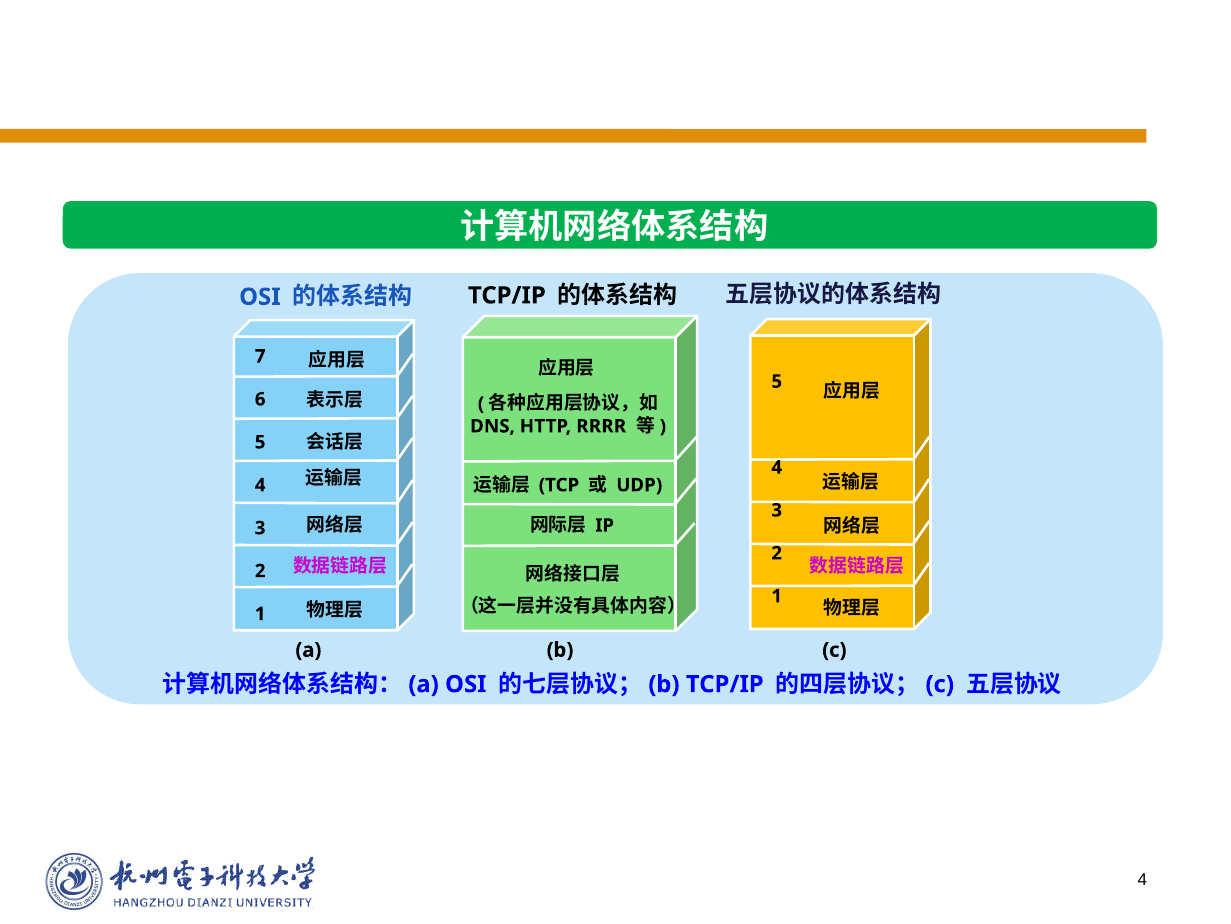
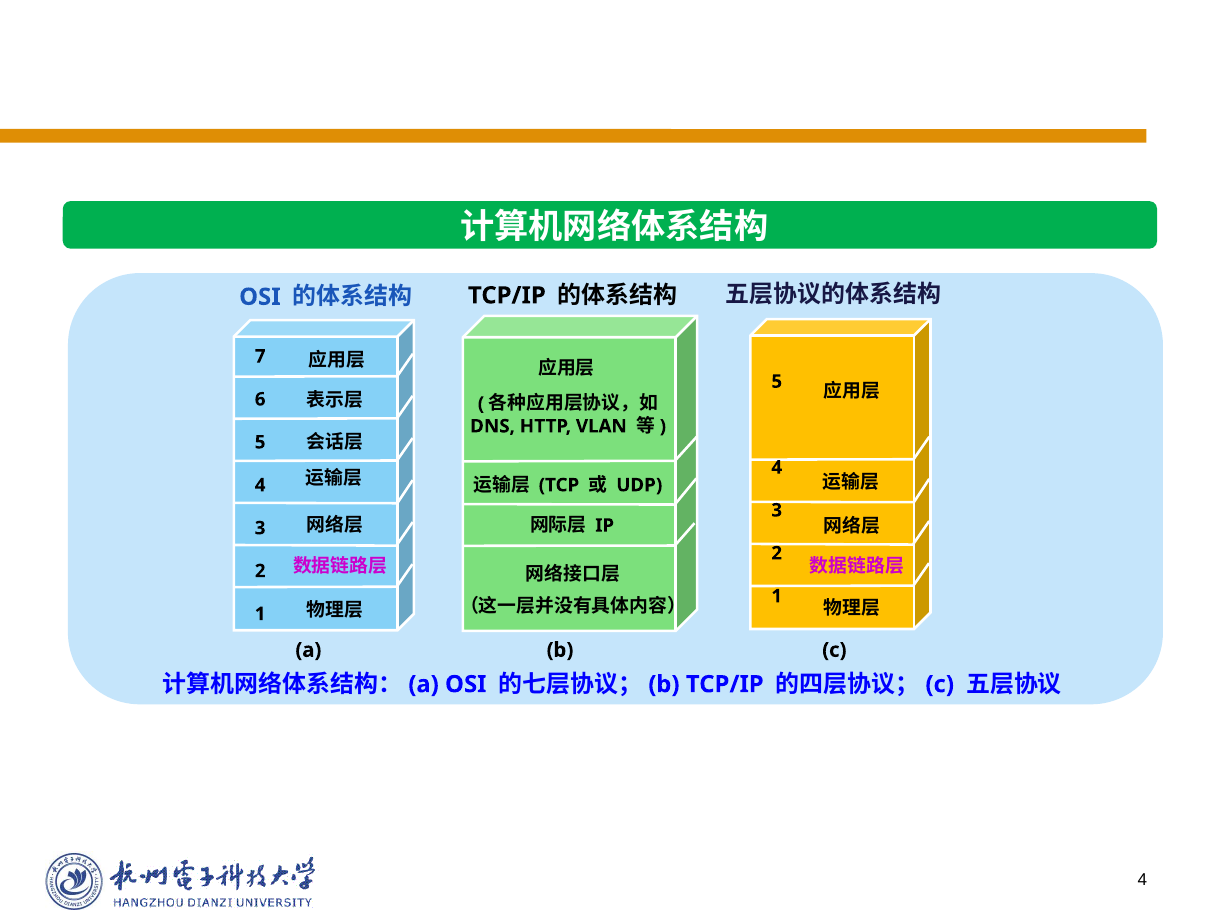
RRRR: RRRR -> VLAN (601, 426)
